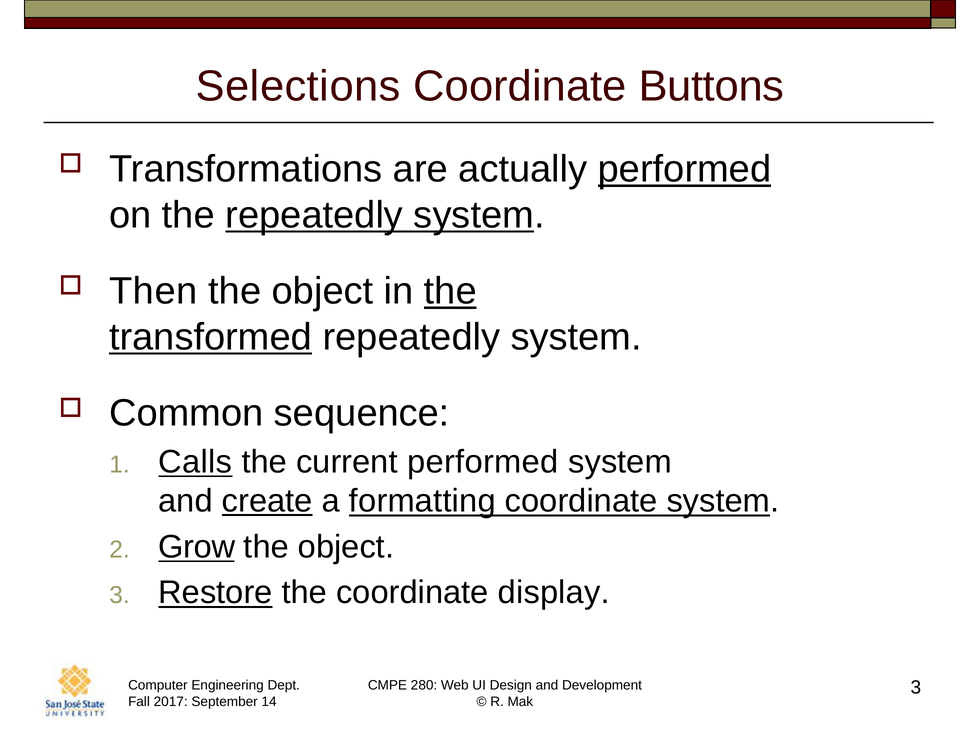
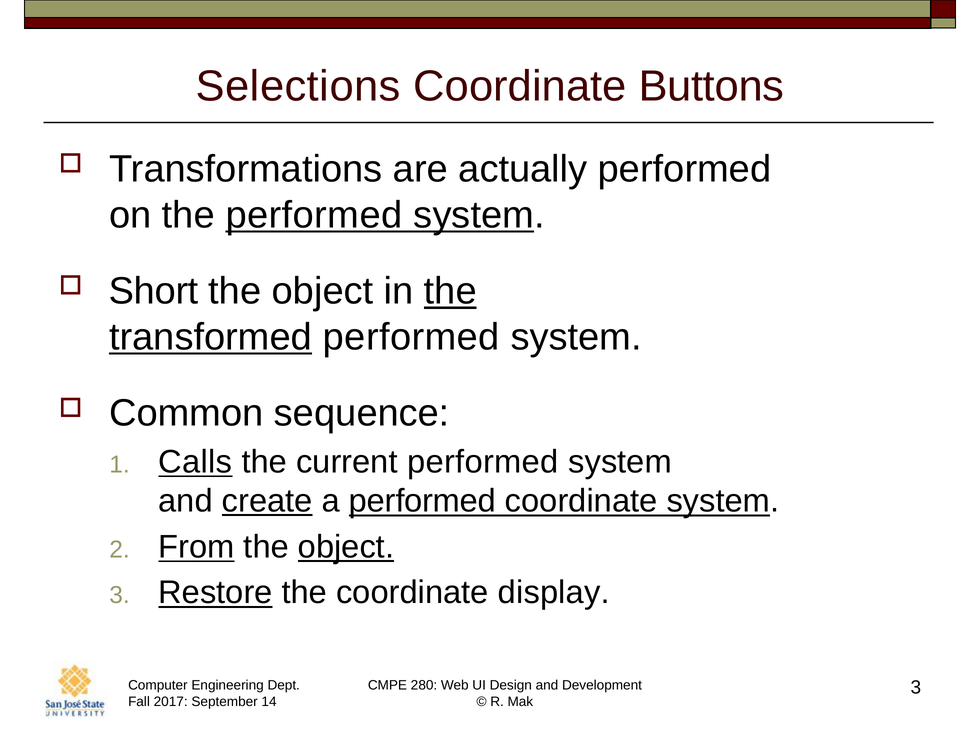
performed underline: present -> none (685, 169)
the repeatedly: repeatedly -> performed (314, 215)
Then: Then -> Short (154, 291)
transformed repeatedly: repeatedly -> performed (411, 337)
a formatting: formatting -> performed (423, 501)
Grow: Grow -> From (196, 547)
object underline: none -> present (346, 547)
